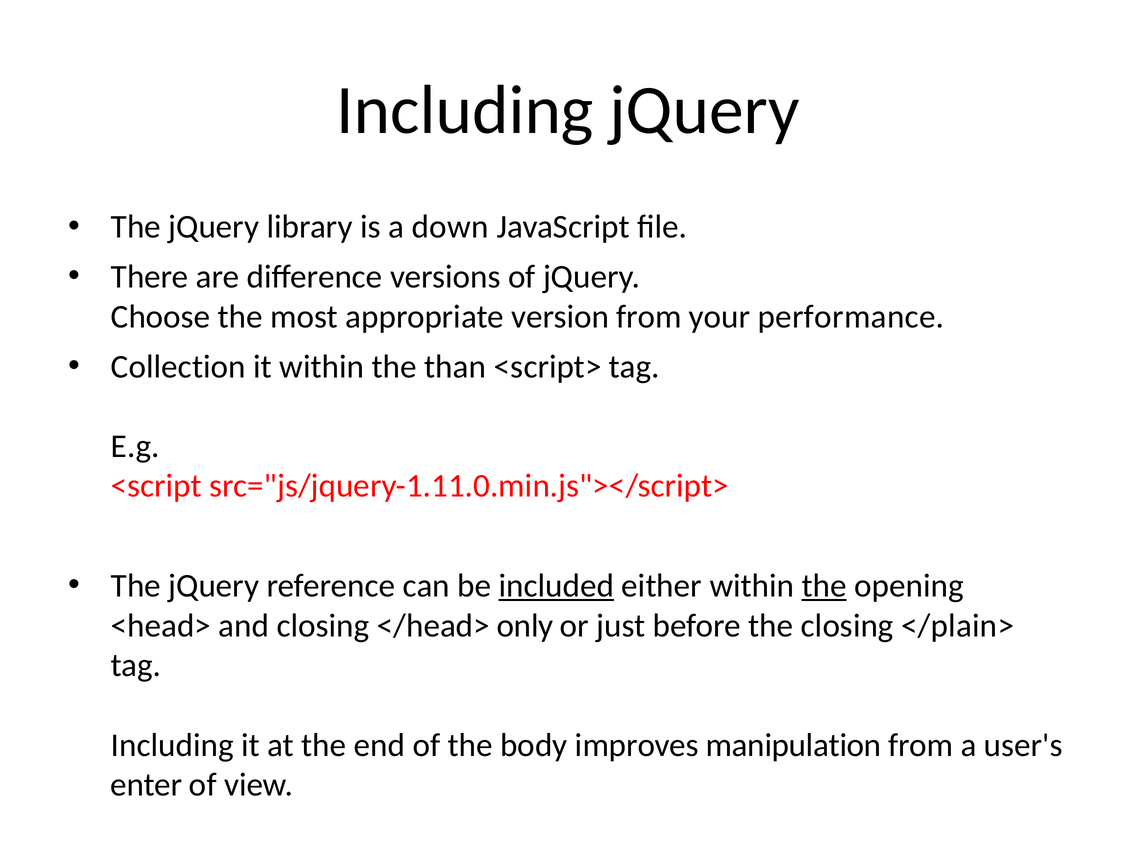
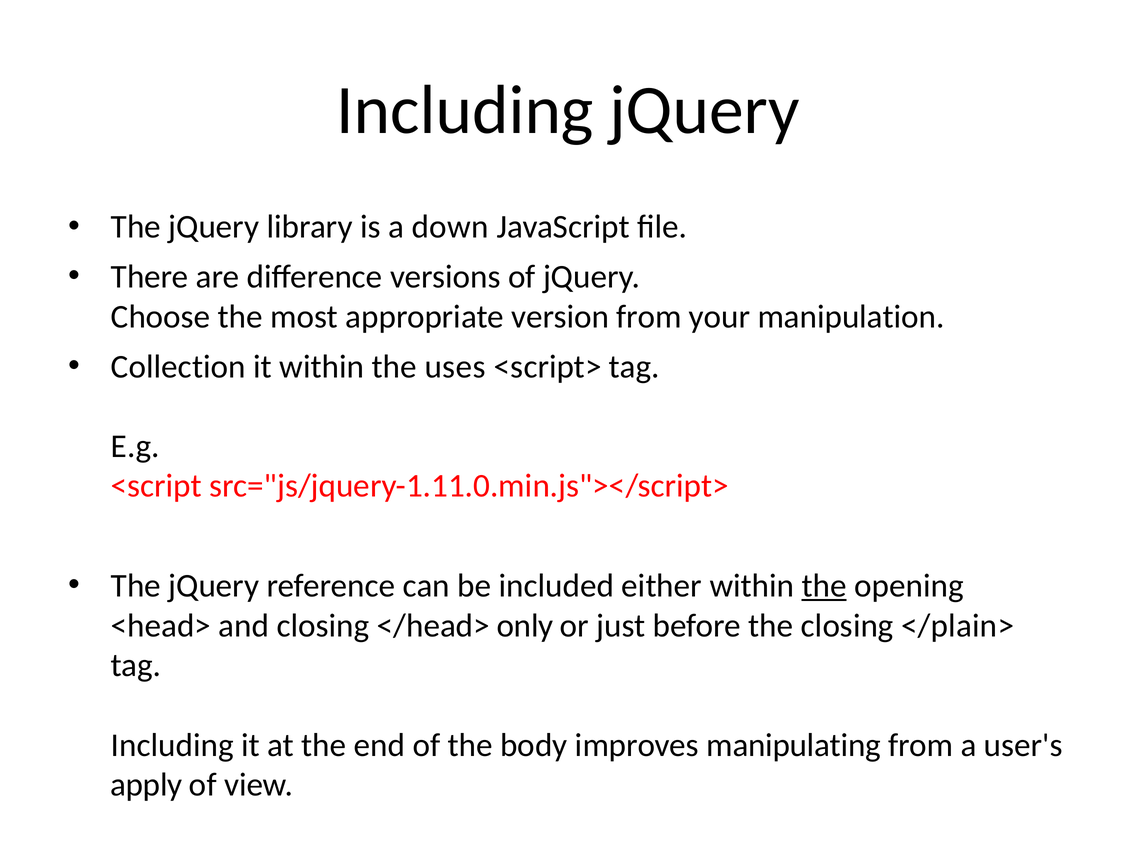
performance: performance -> manipulation (851, 317)
than: than -> uses (455, 367)
included underline: present -> none (556, 586)
manipulation: manipulation -> manipulating (794, 745)
enter: enter -> apply (146, 785)
